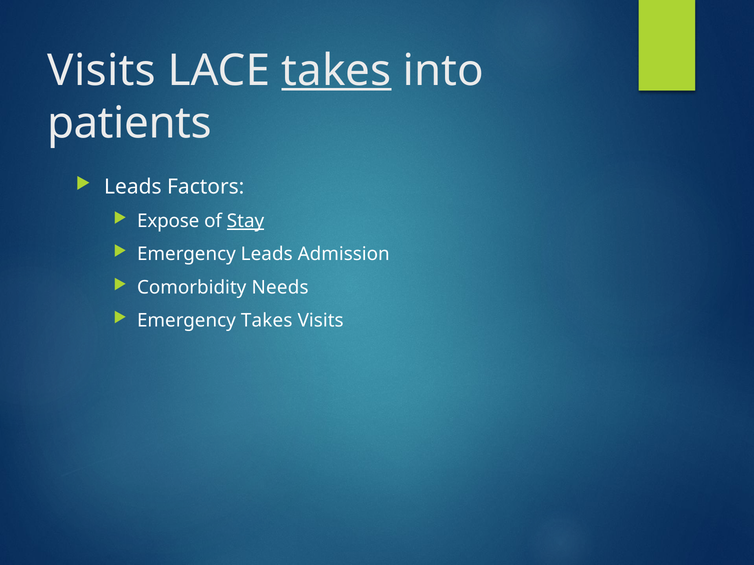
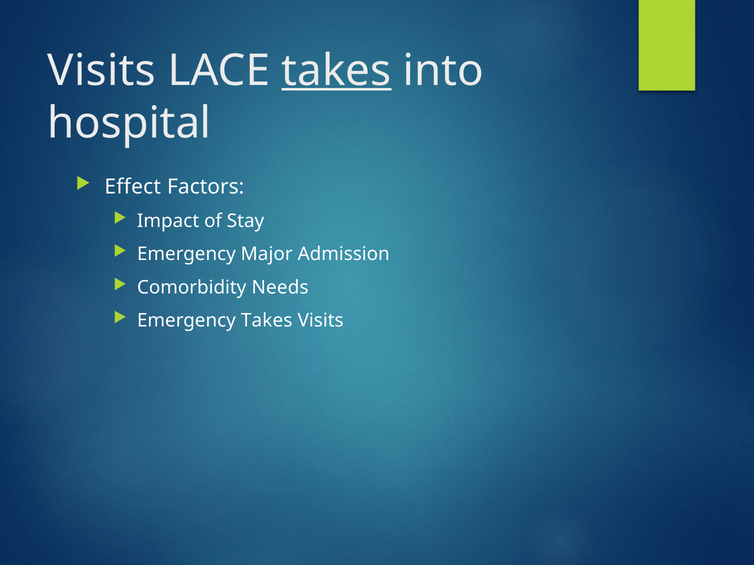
patients: patients -> hospital (129, 123)
Leads: Leads -> Effect (133, 187)
Expose: Expose -> Impact (168, 221)
Stay underline: present -> none (246, 221)
Emergency Leads: Leads -> Major (267, 254)
